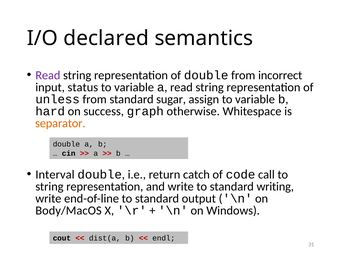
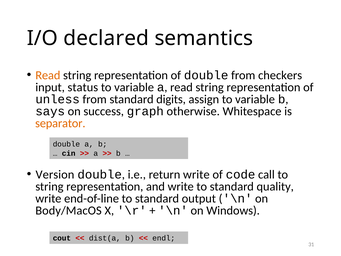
Read colour: purple -> orange (48, 75)
incorrect: incorrect -> checkers (280, 75)
sugar: sugar -> digits (171, 99)
hard: hard -> says (50, 111)
Interval: Interval -> Version (55, 174)
return catch: catch -> write (196, 174)
writing: writing -> quality (275, 186)
